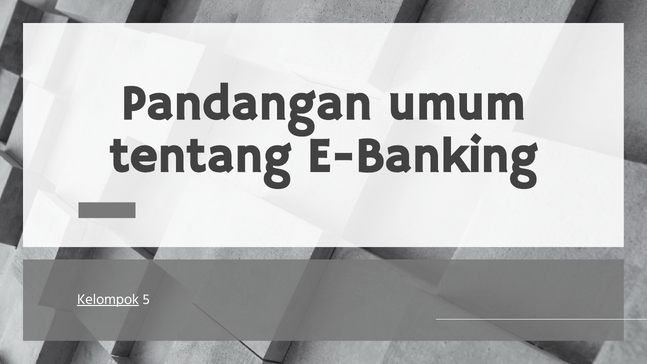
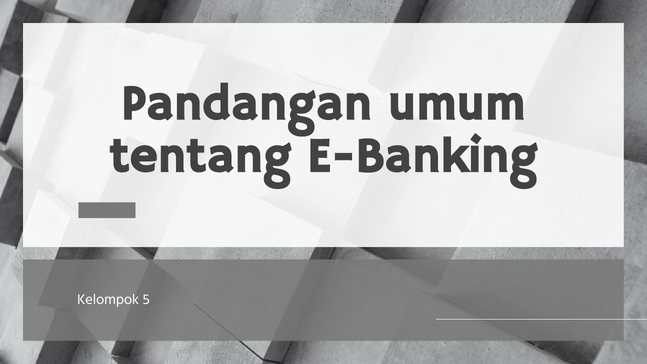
Kelompok underline: present -> none (108, 299)
